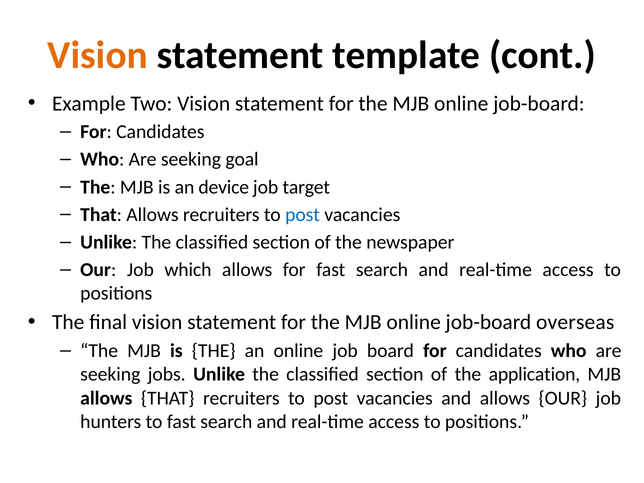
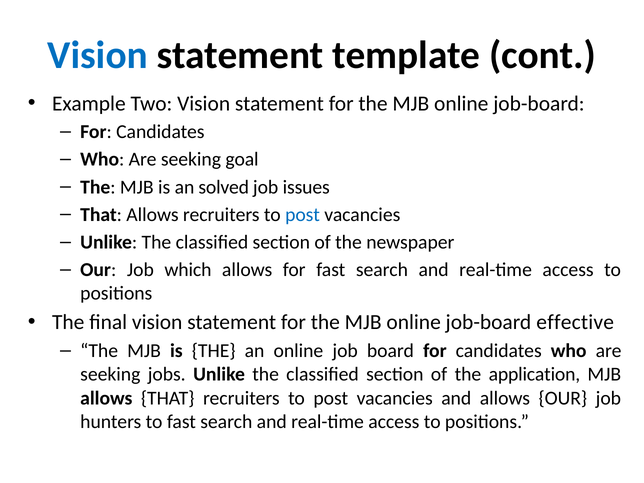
Vision colour: orange -> blue (98, 55)
device: device -> solved (224, 187)
target: target -> issues (306, 187)
overseas: overseas -> effective (575, 322)
